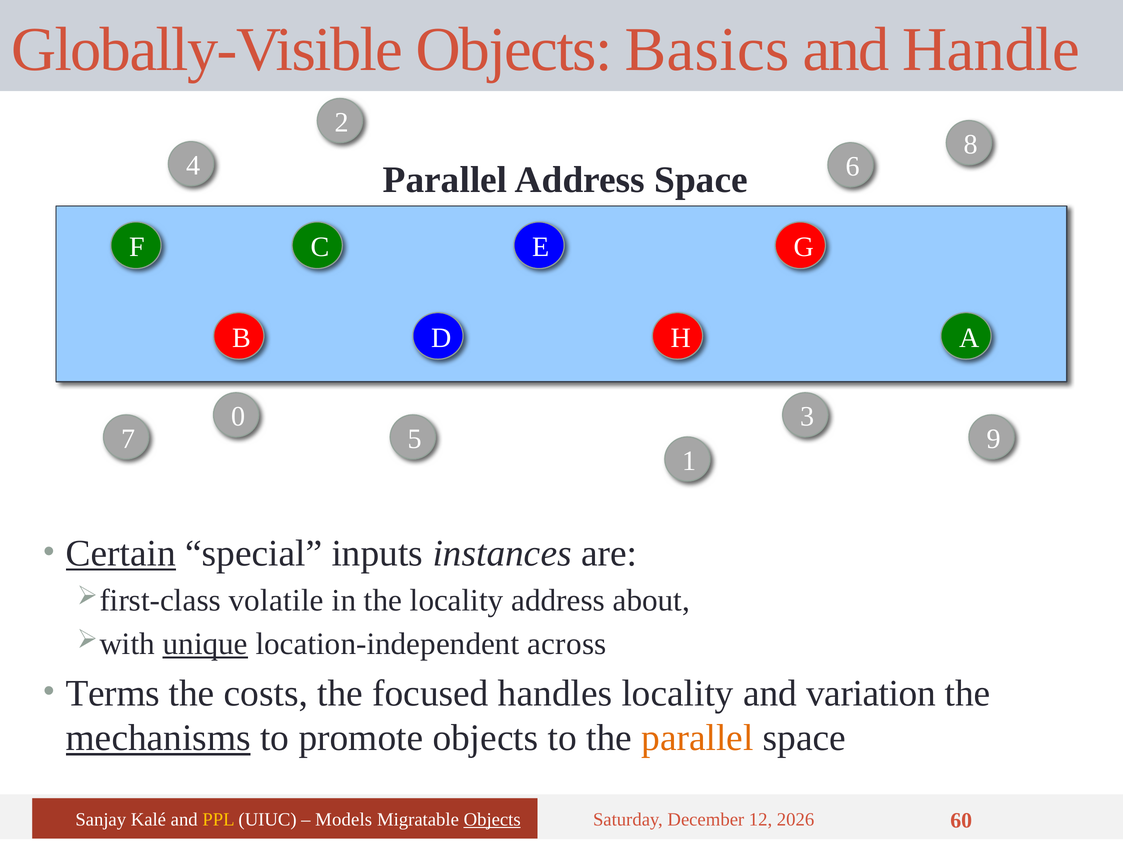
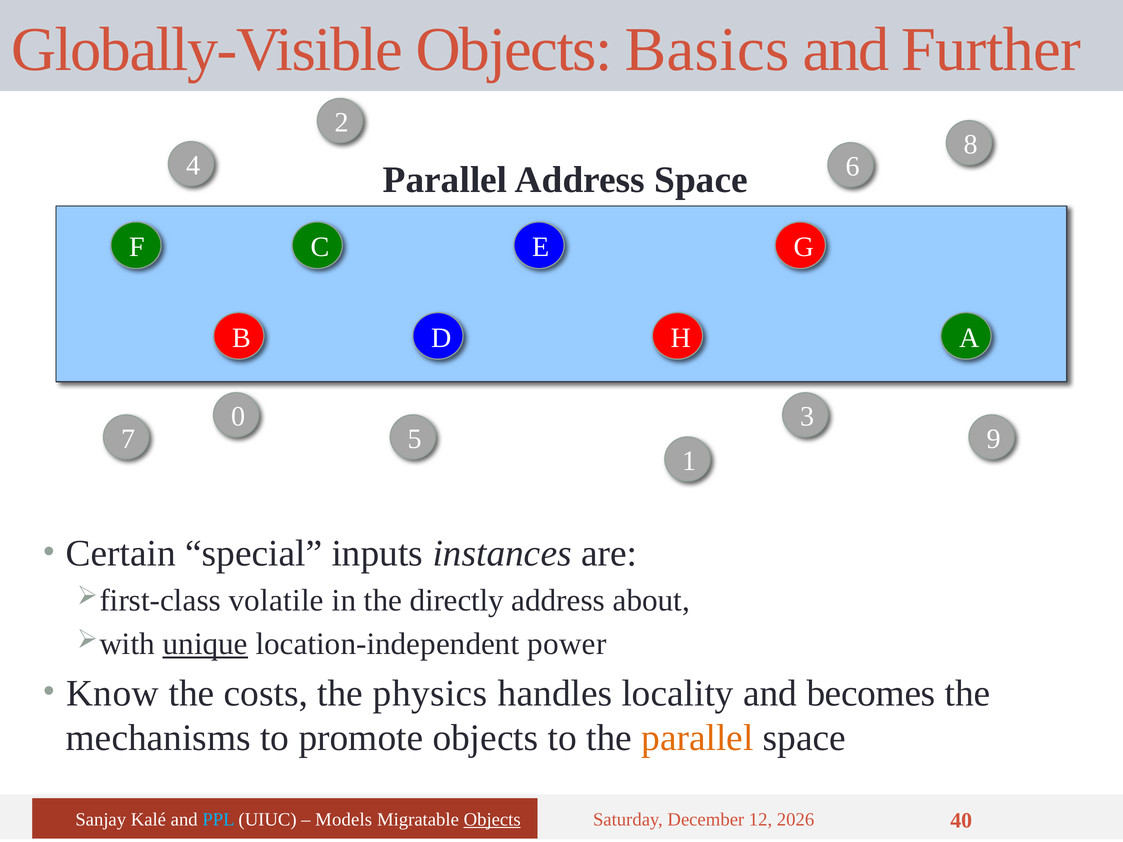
Handle: Handle -> Further (991, 50)
Certain underline: present -> none (121, 554)
the locality: locality -> directly (457, 601)
across: across -> power (567, 644)
Terms: Terms -> Know (112, 693)
focused: focused -> physics (430, 693)
variation: variation -> becomes (871, 693)
mechanisms underline: present -> none (158, 738)
PPL colour: yellow -> light blue (218, 820)
60: 60 -> 40 (961, 821)
